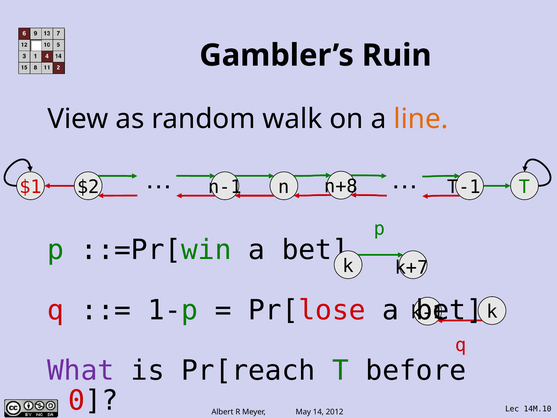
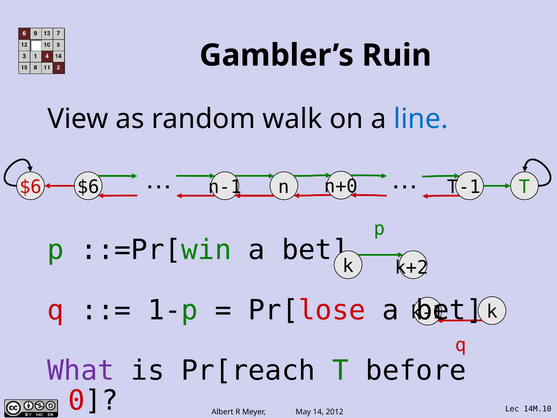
line colour: orange -> blue (421, 119)
$1: $1 -> $6 (31, 187)
$2: $2 -> $6 (88, 187)
n+8: n+8 -> n+0 (341, 186)
k+7: k+7 -> k+2 (412, 268)
